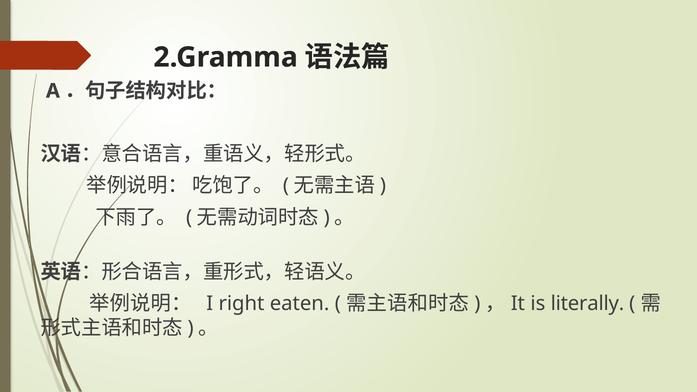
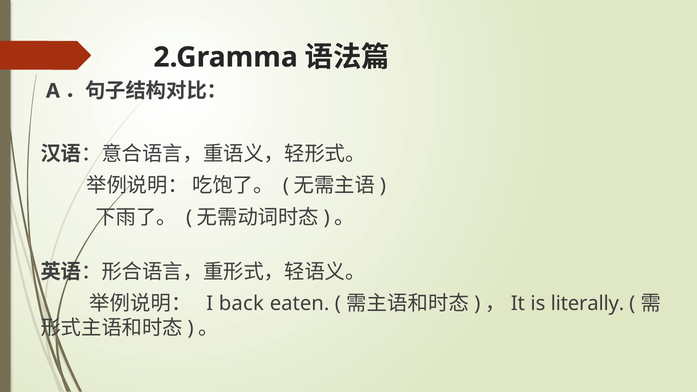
right: right -> back (241, 304)
